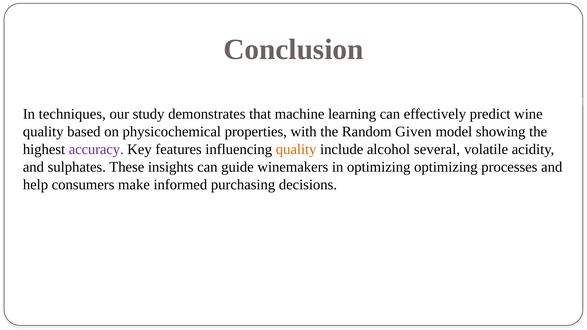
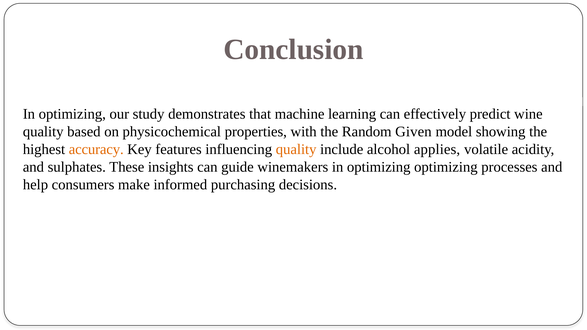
techniques: techniques -> optimizing (72, 114)
accuracy colour: purple -> orange (96, 149)
several: several -> applies (437, 149)
